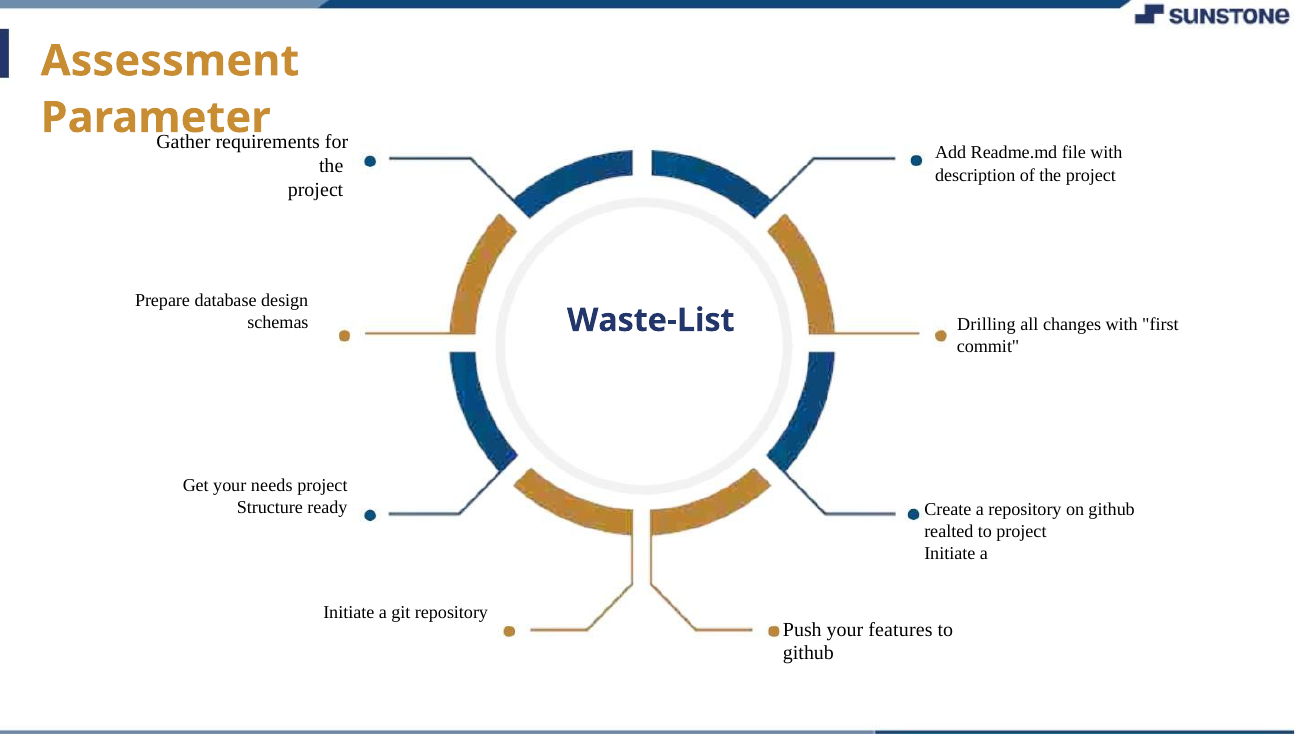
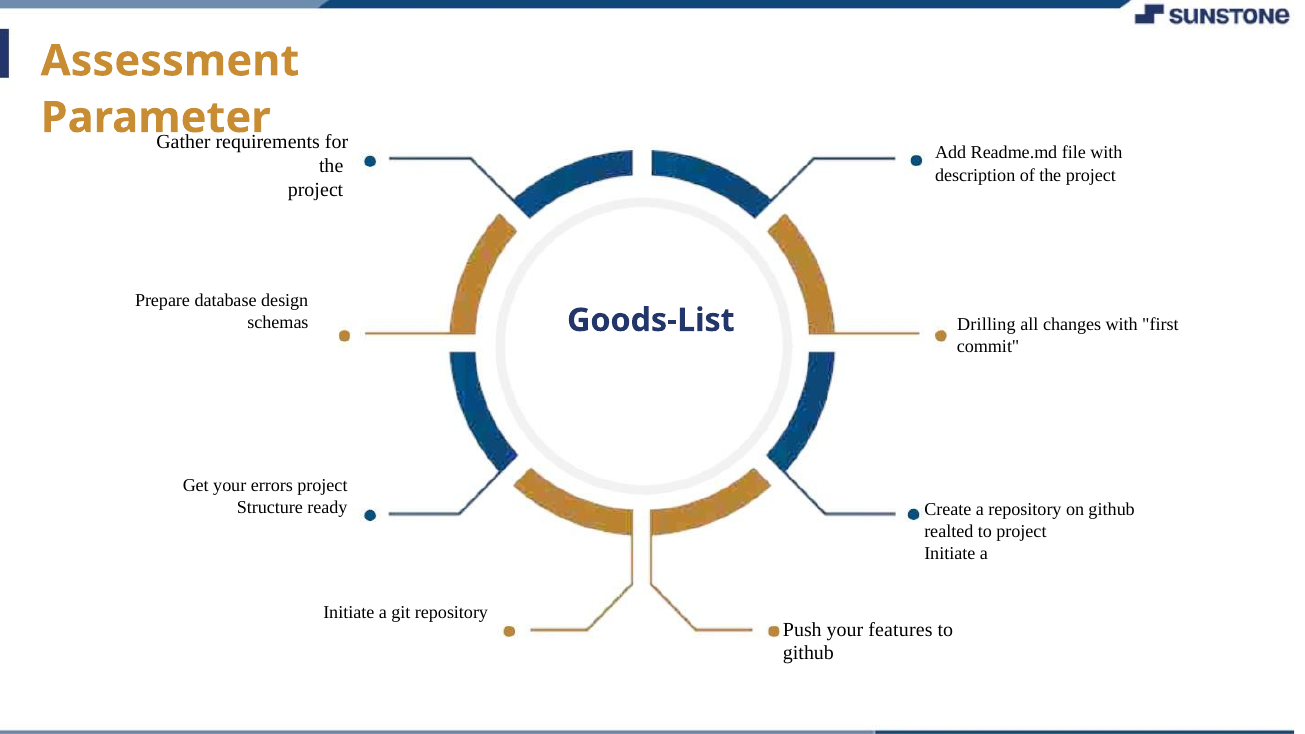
Waste-List: Waste-List -> Goods-List (651, 320)
needs: needs -> errors (272, 486)
